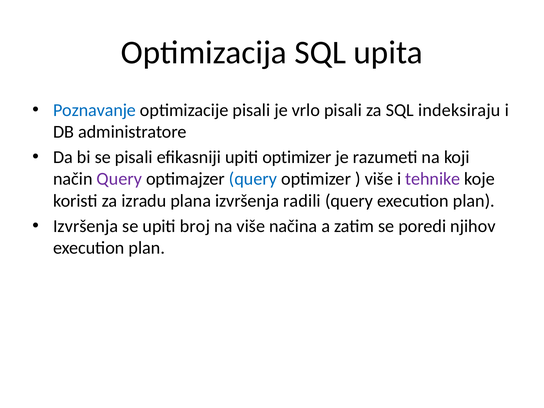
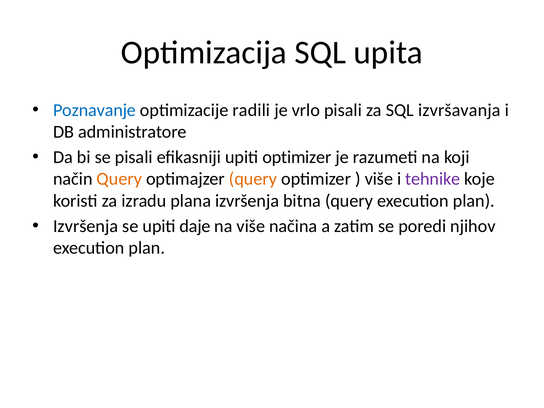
optimizacije pisali: pisali -> radili (251, 110)
indeksiraju: indeksiraju -> izvršavanja (459, 110)
Query colour: purple -> orange (119, 179)
query colour: blue -> orange (253, 179)
radili: radili -> bitna (302, 201)
broj: broj -> daje (195, 226)
